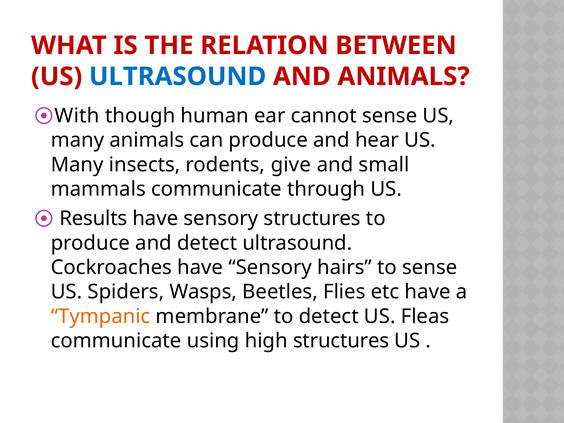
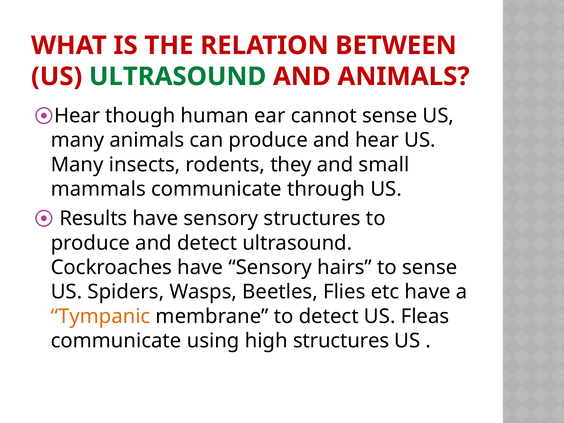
ULTRASOUND colour: blue -> green (178, 77)
With: With -> Hear (77, 116)
give: give -> they (291, 165)
